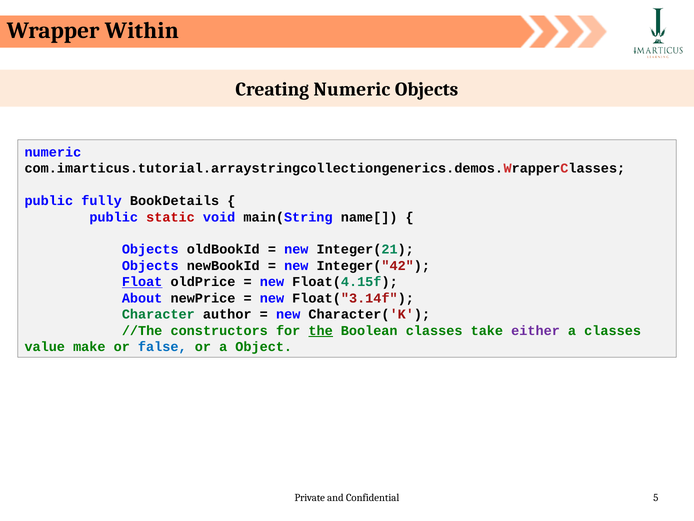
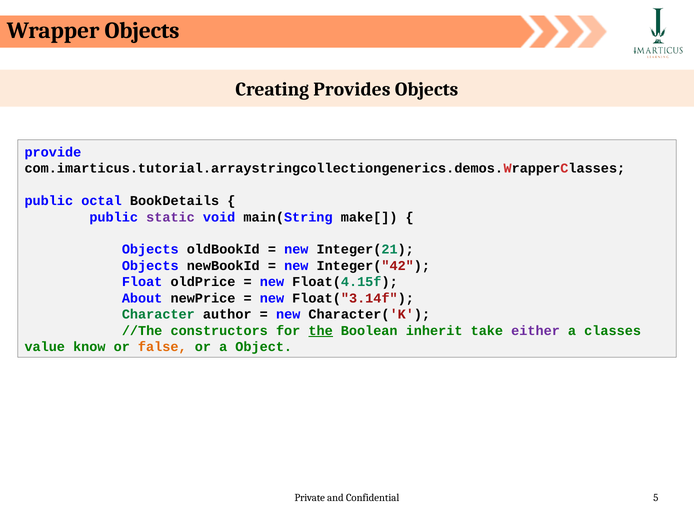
Wrapper Within: Within -> Objects (142, 30)
Creating Numeric: Numeric -> Provides (352, 89)
numeric: numeric -> provide (53, 152)
fully: fully -> octal (102, 201)
static colour: red -> purple (171, 217)
name[: name[ -> make[ (369, 217)
Float underline: present -> none (142, 282)
Boolean classes: classes -> inherit (434, 330)
make: make -> know (89, 346)
false colour: blue -> orange (162, 346)
